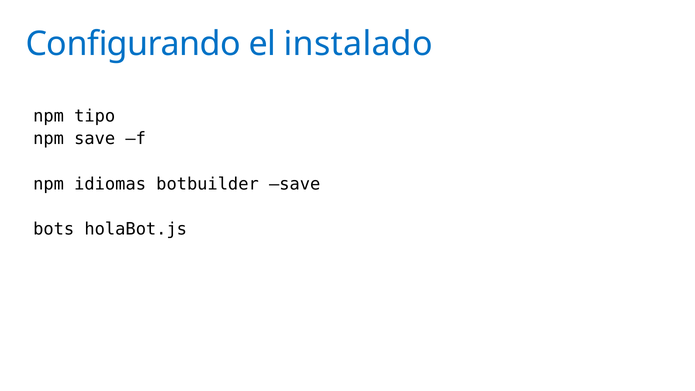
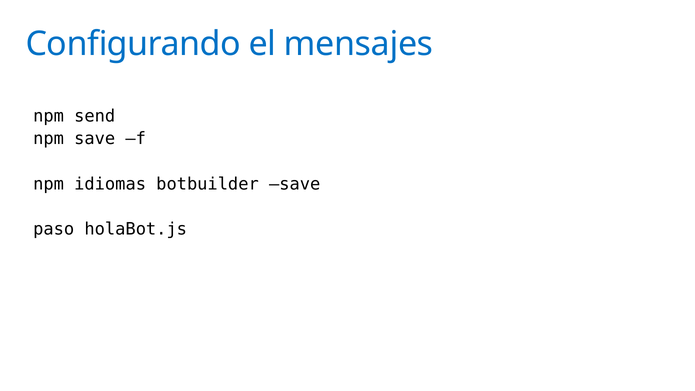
instalado: instalado -> mensajes (359, 44)
tipo: tipo -> send (95, 116)
bots: bots -> paso (54, 229)
